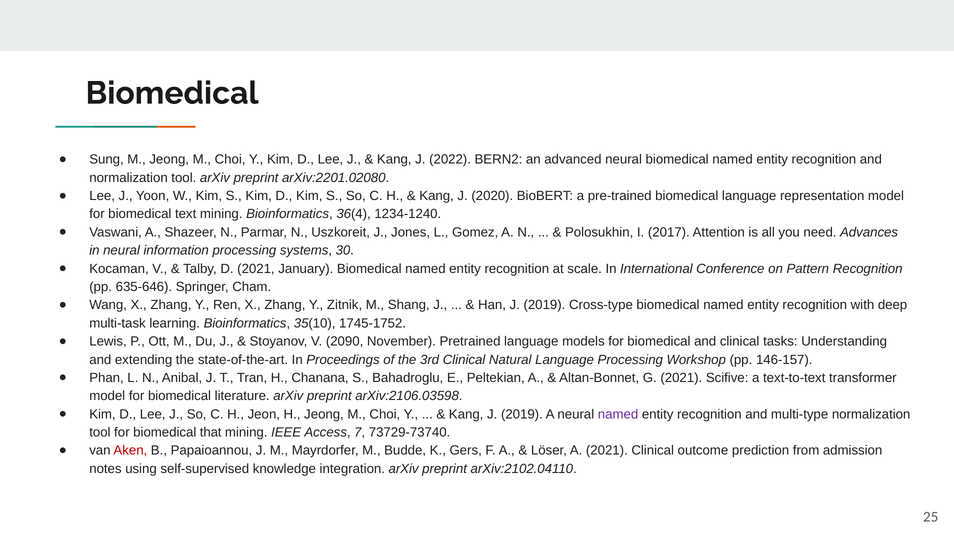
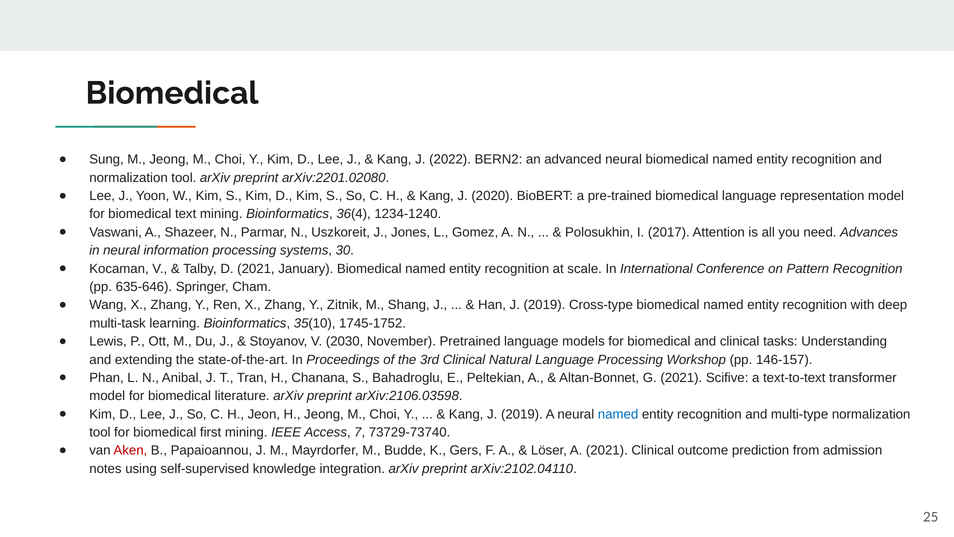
2090: 2090 -> 2030 (345, 341)
named colour: purple -> blue (618, 414)
that: that -> first (211, 432)
